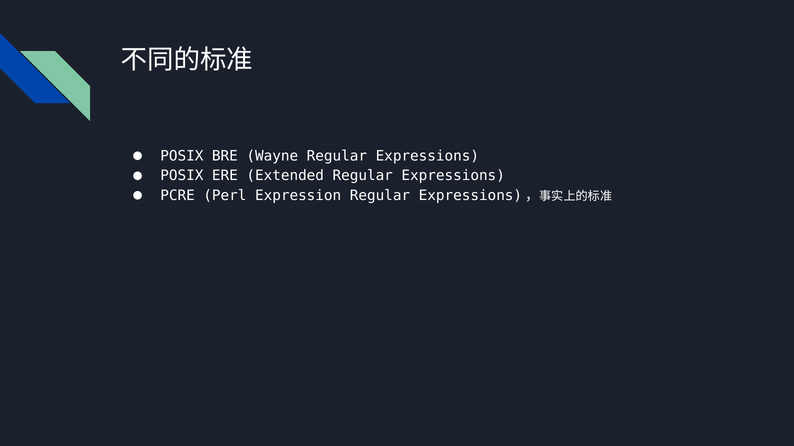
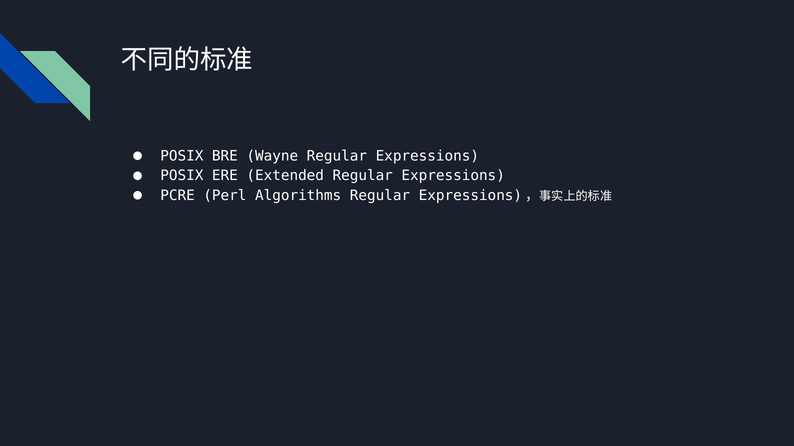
Expression: Expression -> Algorithms (298, 196)
